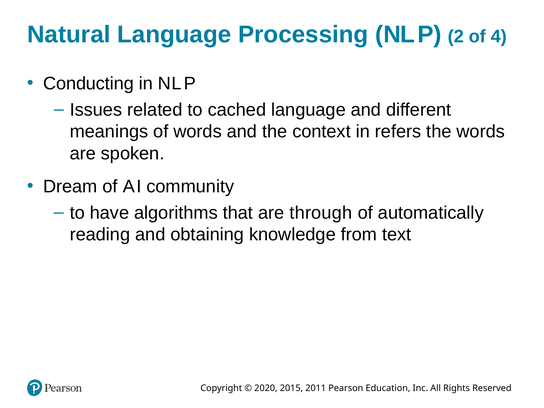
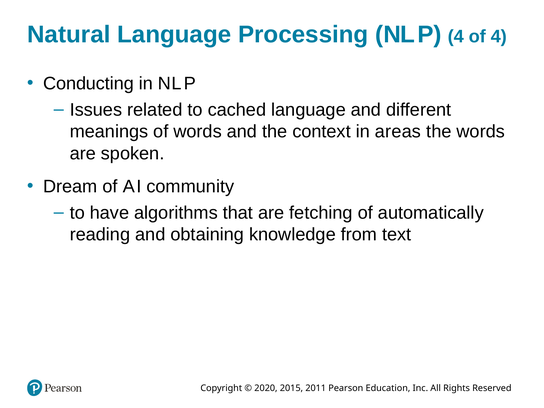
P 2: 2 -> 4 (456, 37)
refers: refers -> areas (398, 132)
through: through -> fetching (321, 213)
